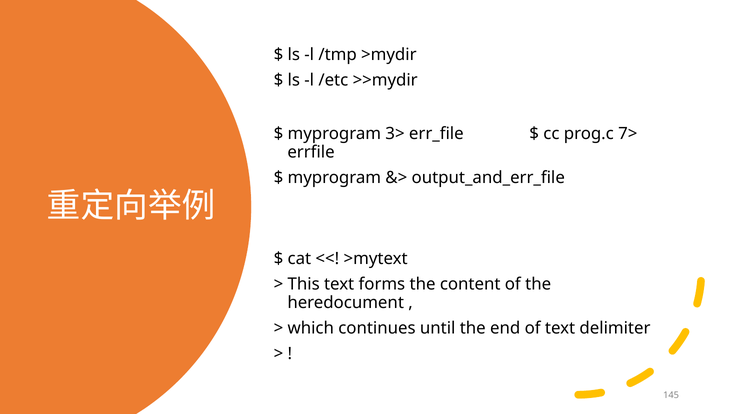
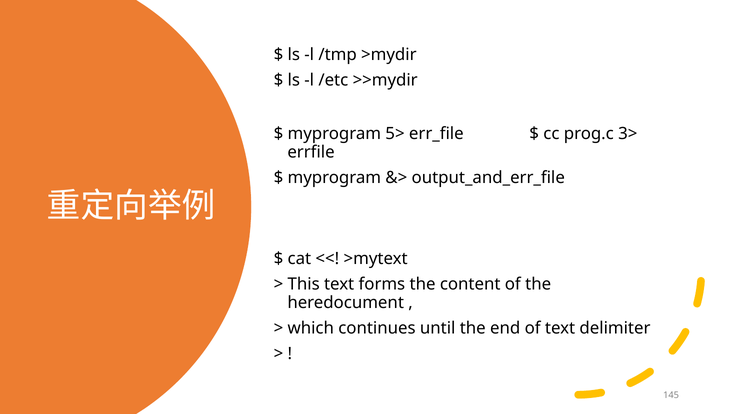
3>: 3> -> 5> (395, 133)
7>: 7> -> 3> (628, 133)
